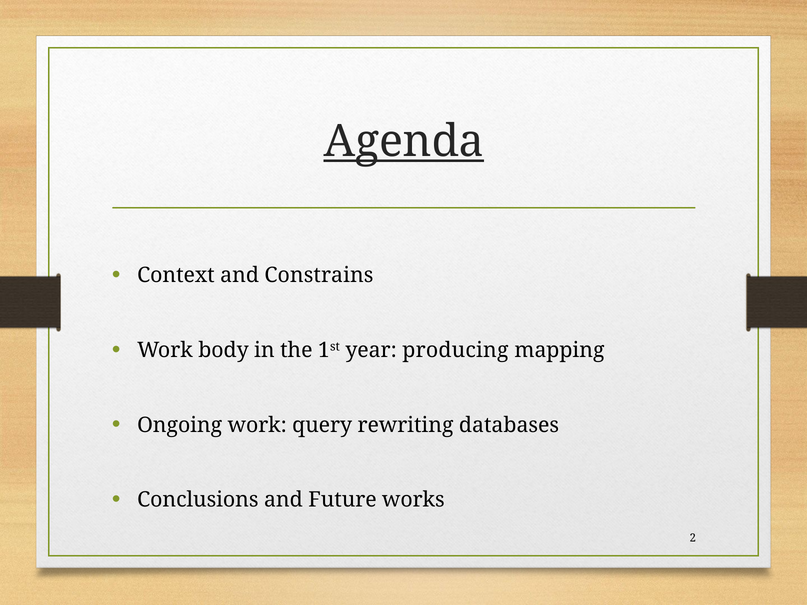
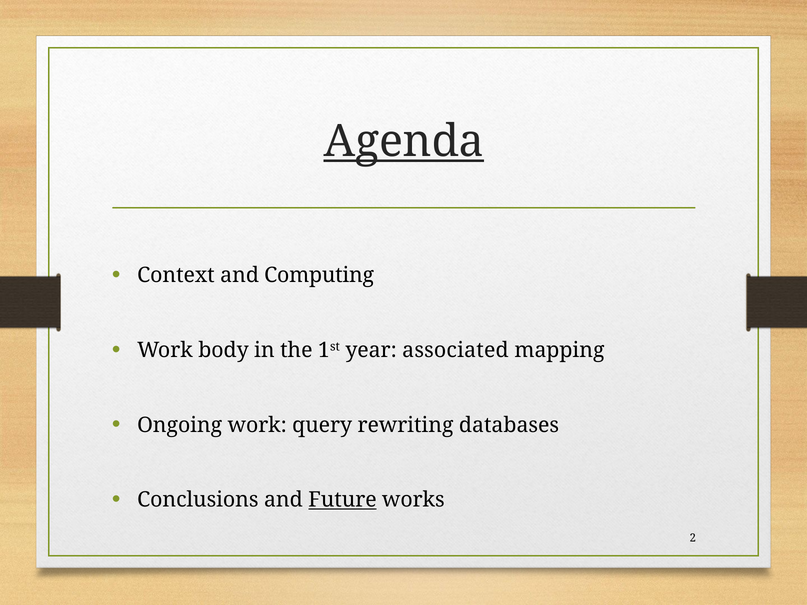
Constrains: Constrains -> Computing (319, 275)
producing: producing -> associated (455, 350)
Future underline: none -> present (342, 500)
